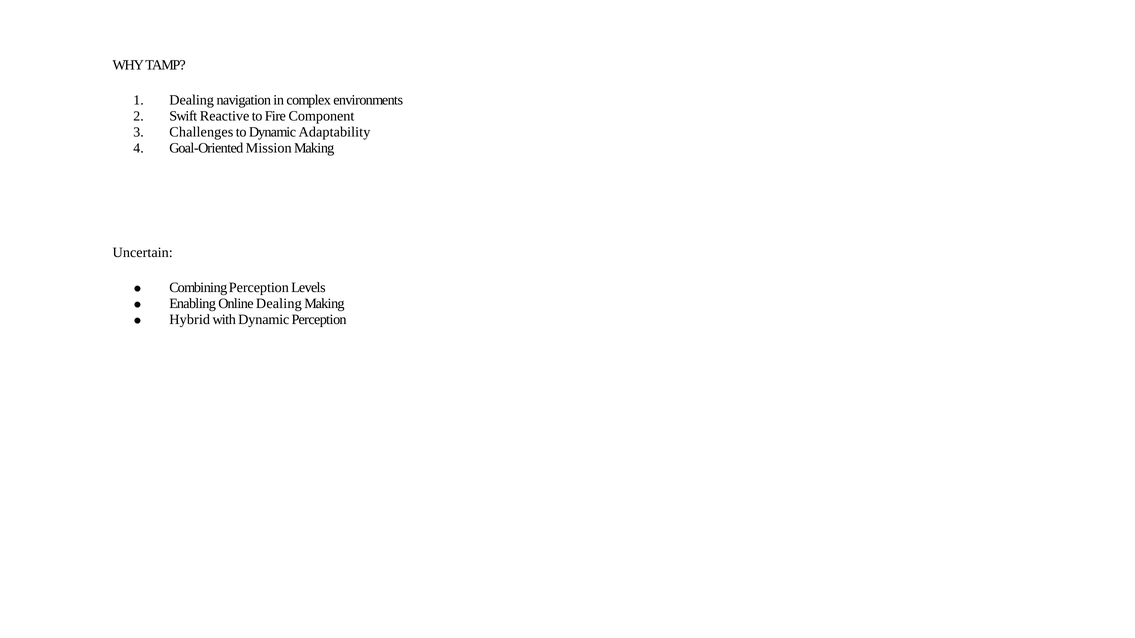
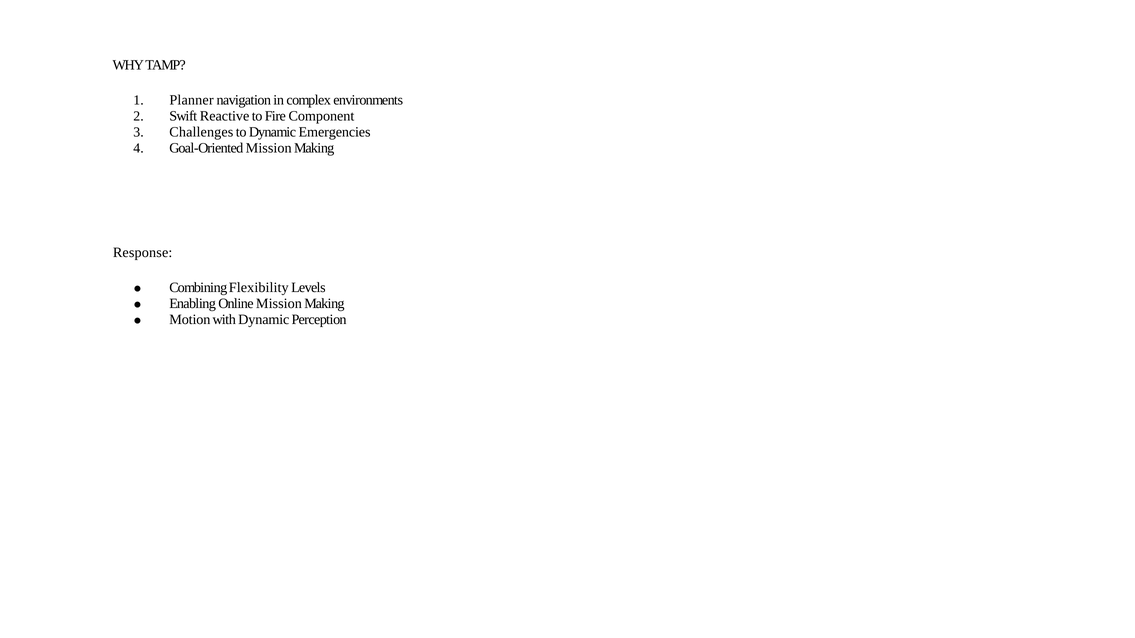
Dealing: Dealing -> Planner (192, 100)
Adaptability: Adaptability -> Emergencies (335, 132)
Uncertain: Uncertain -> Response (143, 253)
Combining Perception: Perception -> Flexibility (259, 288)
Online Dealing: Dealing -> Mission (279, 304)
Hybrid: Hybrid -> Motion (190, 320)
